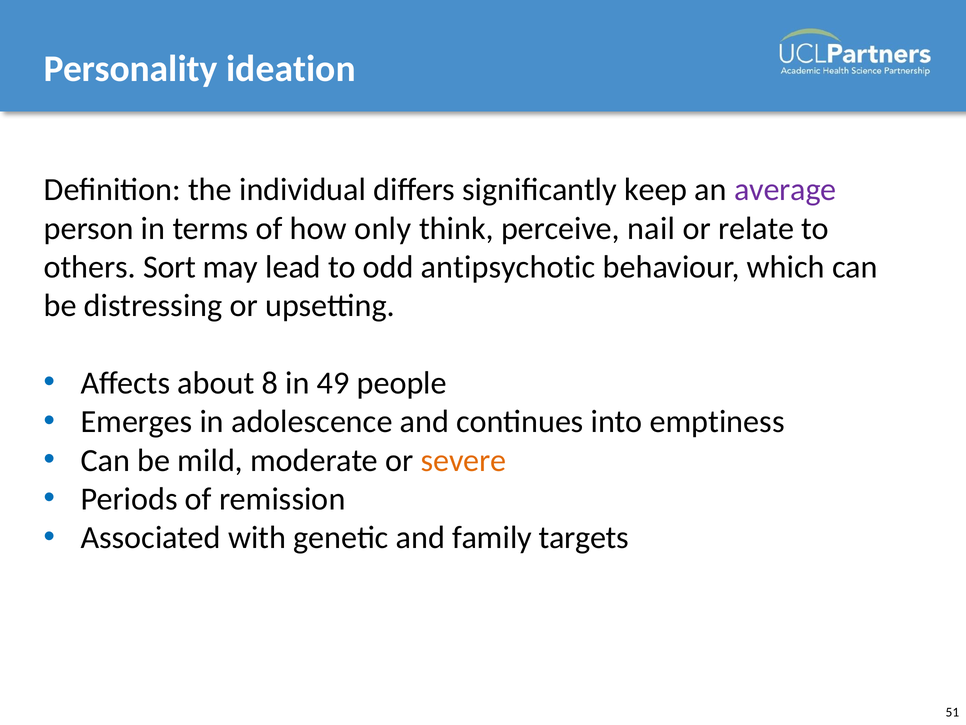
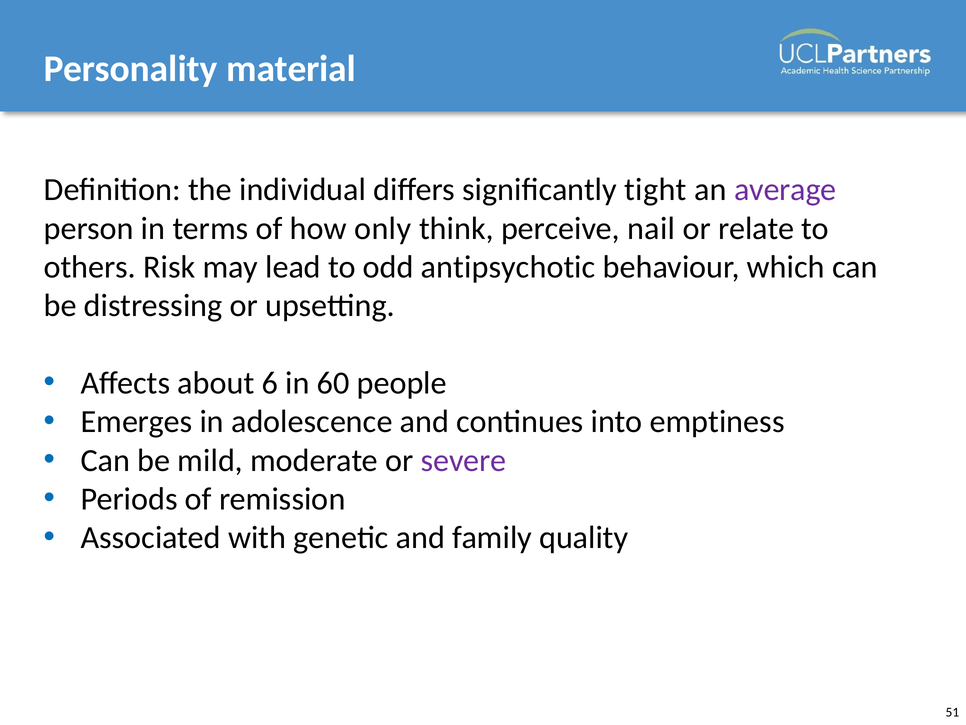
ideation: ideation -> material (291, 69)
keep: keep -> tight (656, 190)
Sort: Sort -> Risk (169, 267)
8: 8 -> 6 (270, 383)
49: 49 -> 60 (333, 383)
severe colour: orange -> purple (464, 460)
targets: targets -> quality (584, 537)
